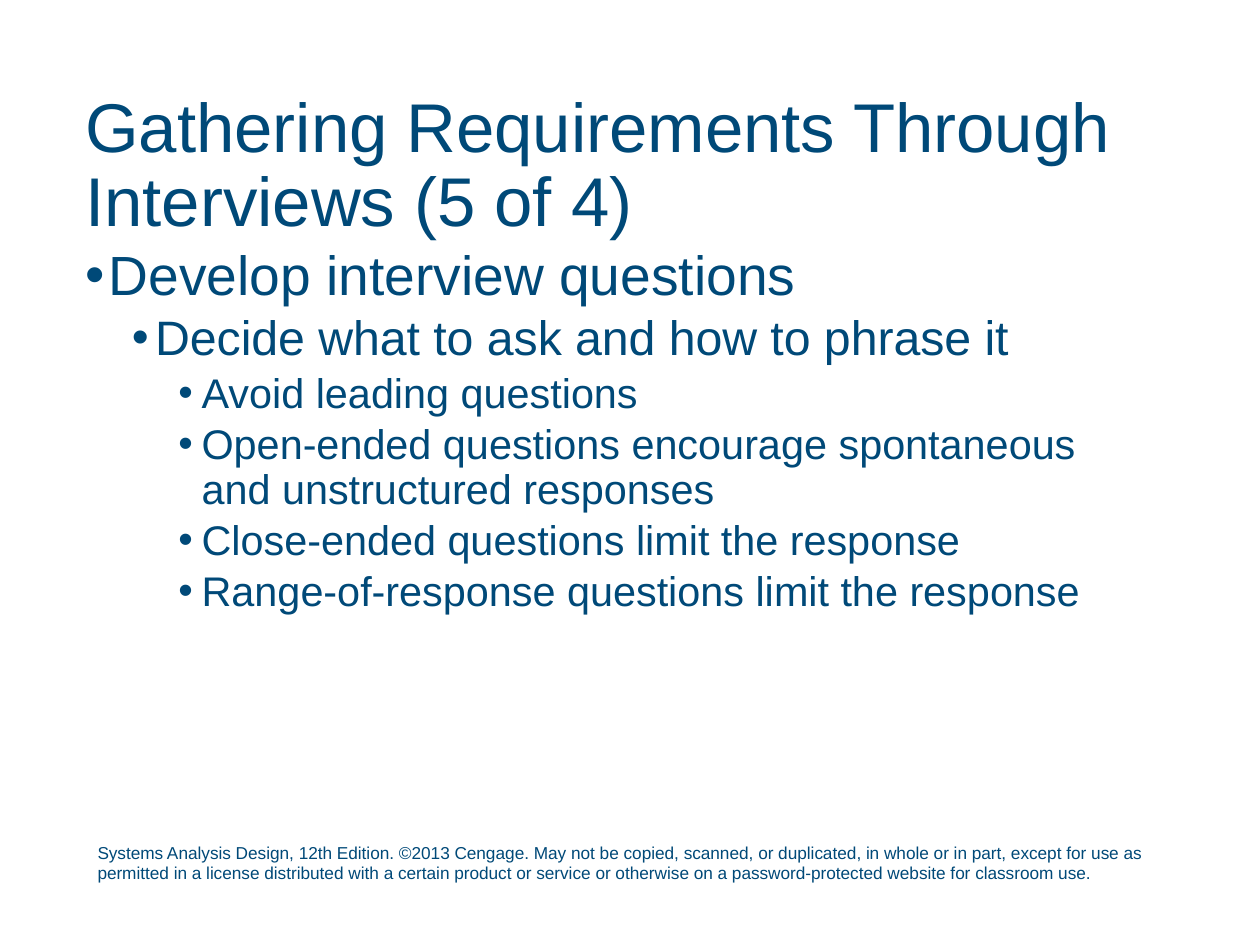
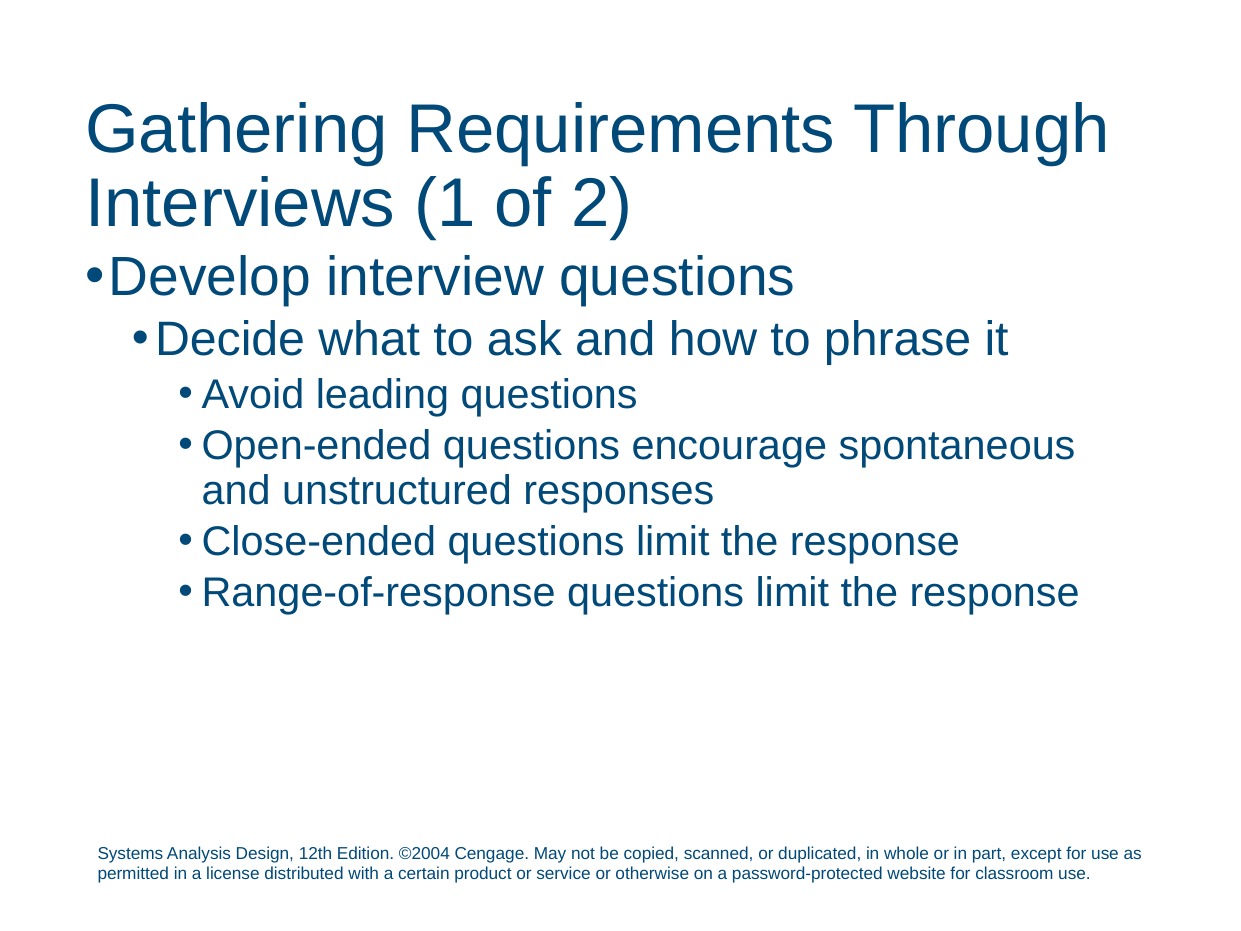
5: 5 -> 1 (445, 204)
4: 4 -> 2 (602, 204)
©2013: ©2013 -> ©2004 (424, 853)
